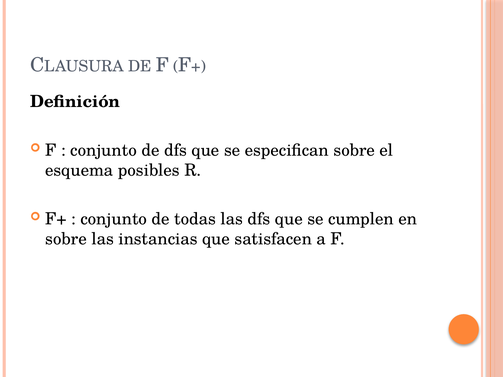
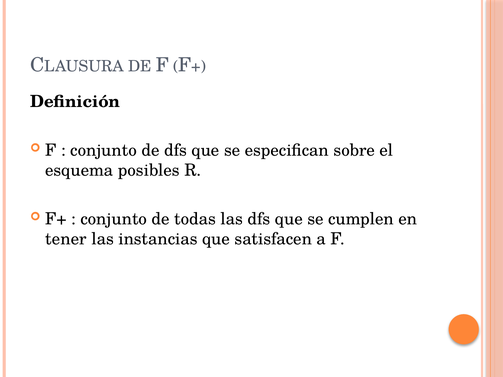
sobre: sobre -> tener (66, 239)
